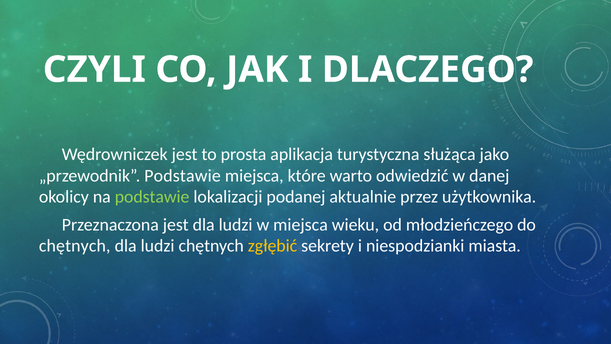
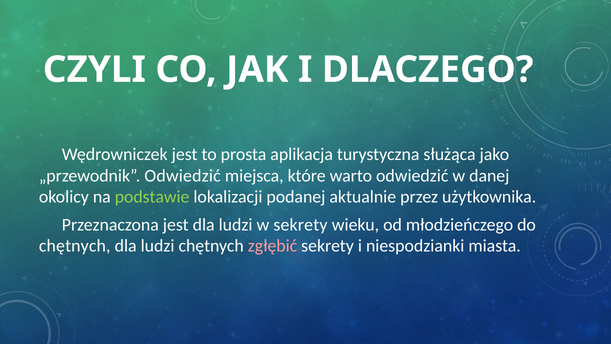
„przewodnik Podstawie: Podstawie -> Odwiedzić (183, 175)
w miejsca: miejsca -> sekrety (300, 225)
zgłębić colour: yellow -> pink (273, 246)
